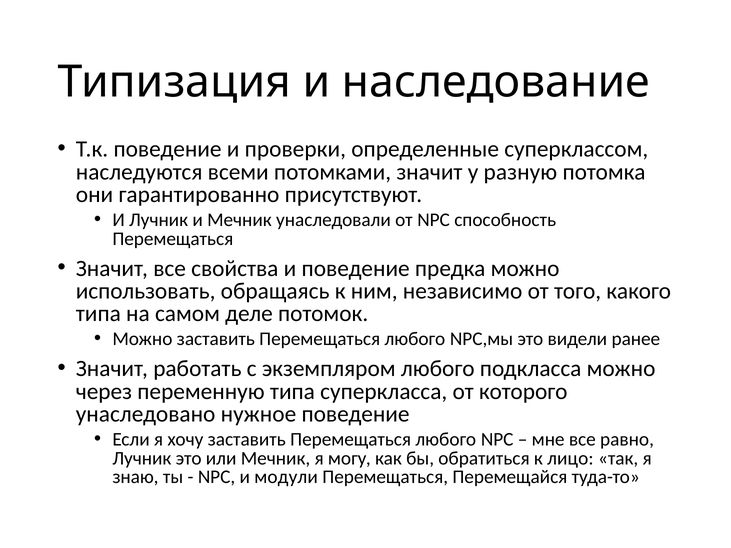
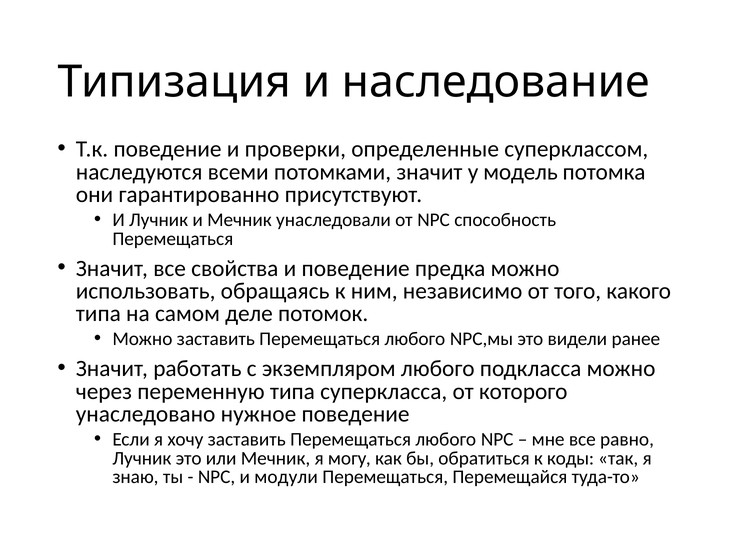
разную: разную -> модель (521, 172)
лицо: лицо -> коды (571, 458)
